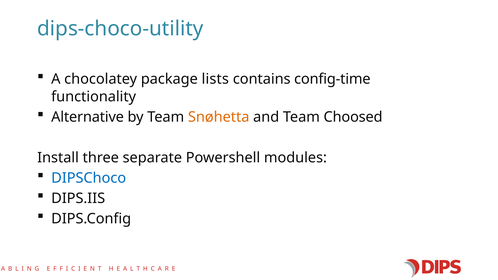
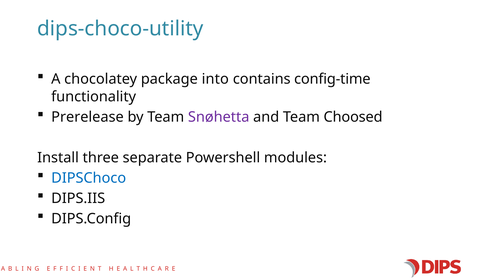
lists: lists -> into (215, 79)
Alternative: Alternative -> Prerelease (88, 117)
Snøhetta colour: orange -> purple (219, 117)
